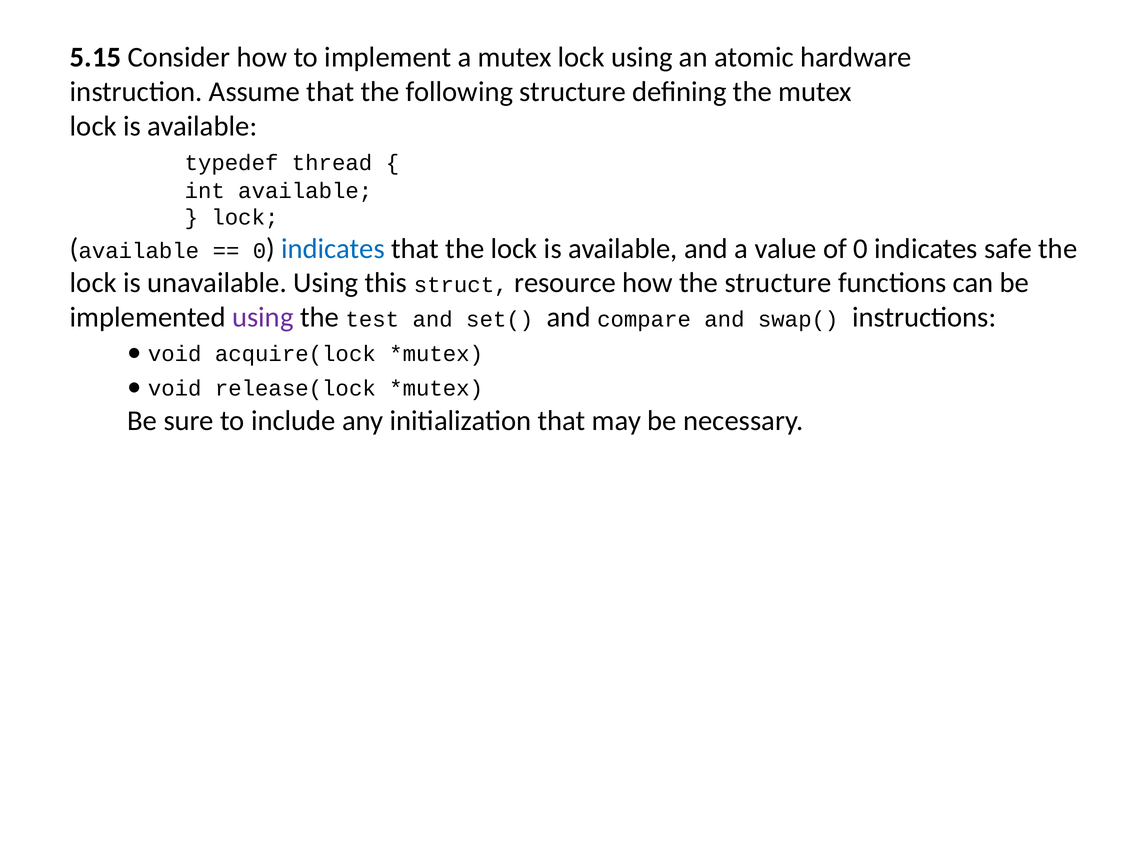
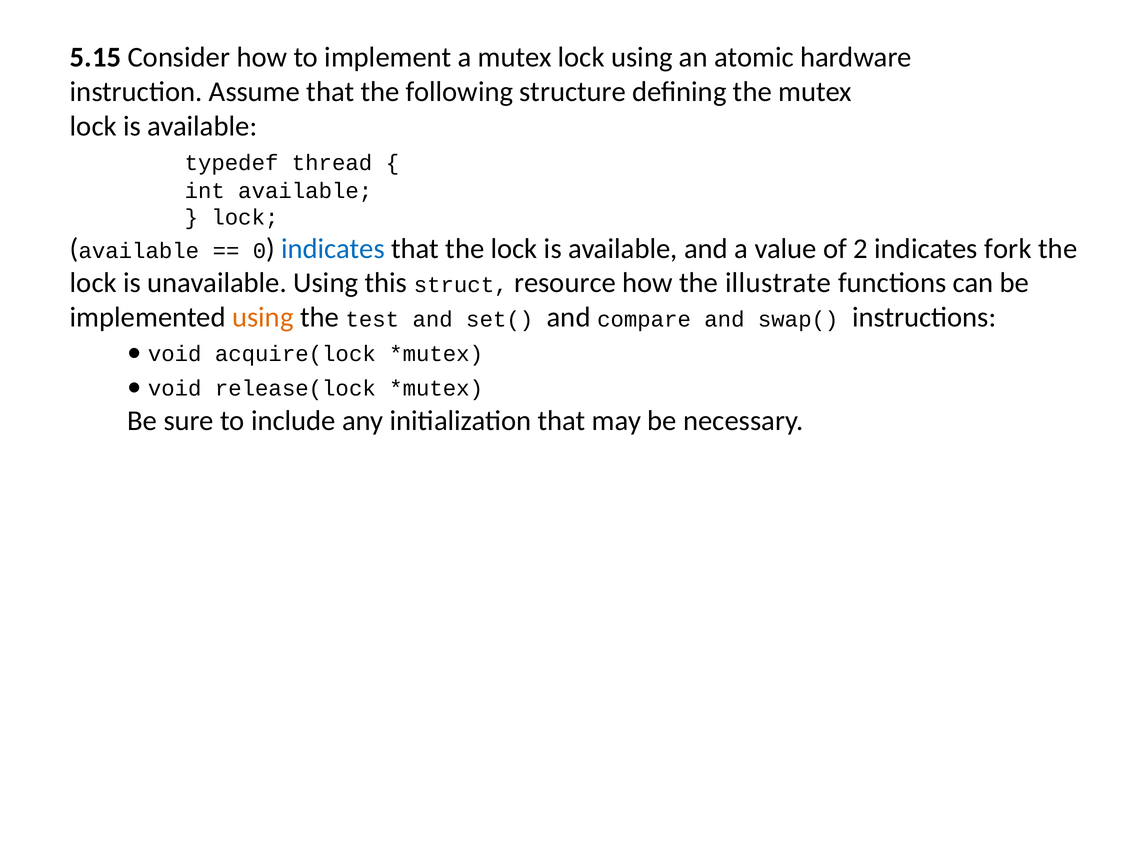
of 0: 0 -> 2 (861, 249)
safe: safe -> fork (1008, 249)
the structure: structure -> illustrate (778, 283)
using colour: purple -> orange (263, 318)
